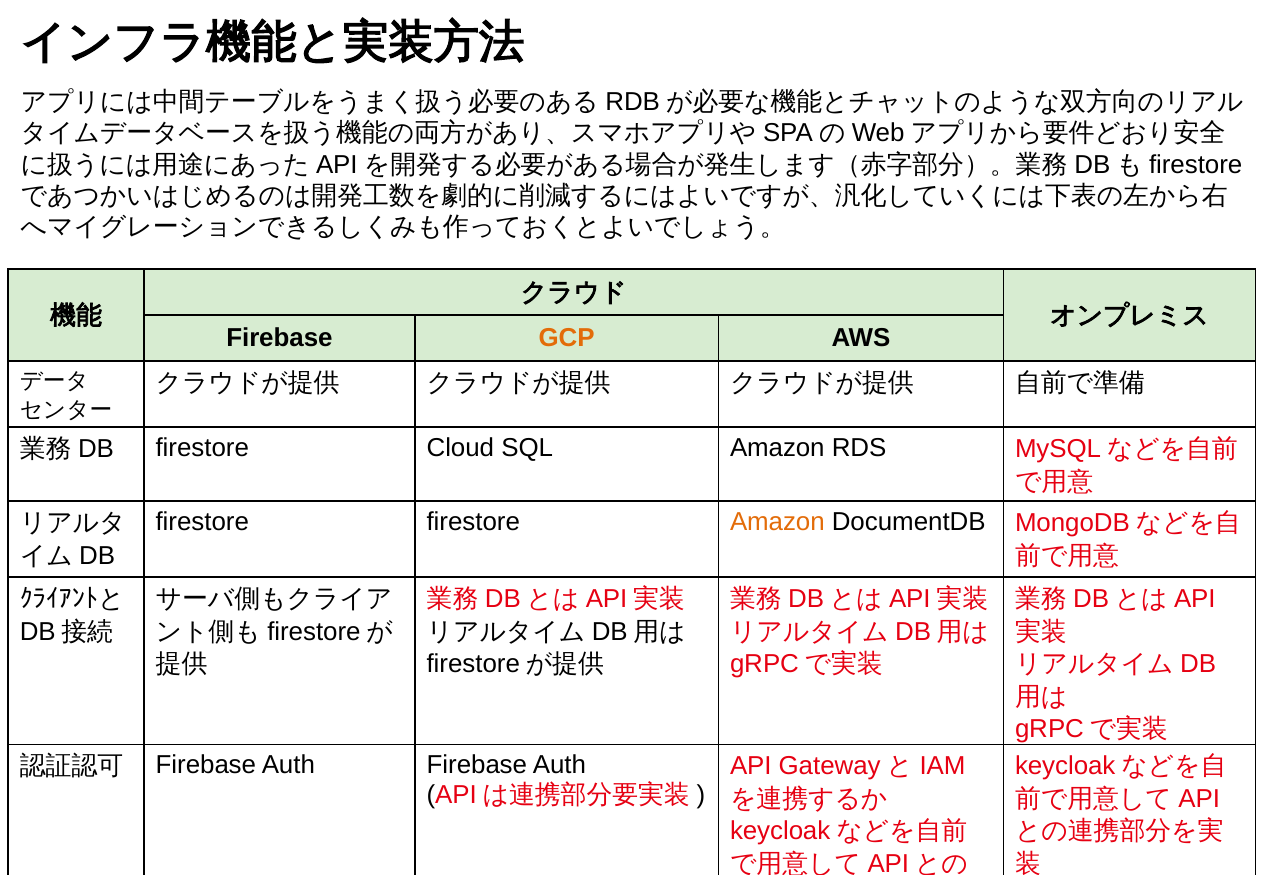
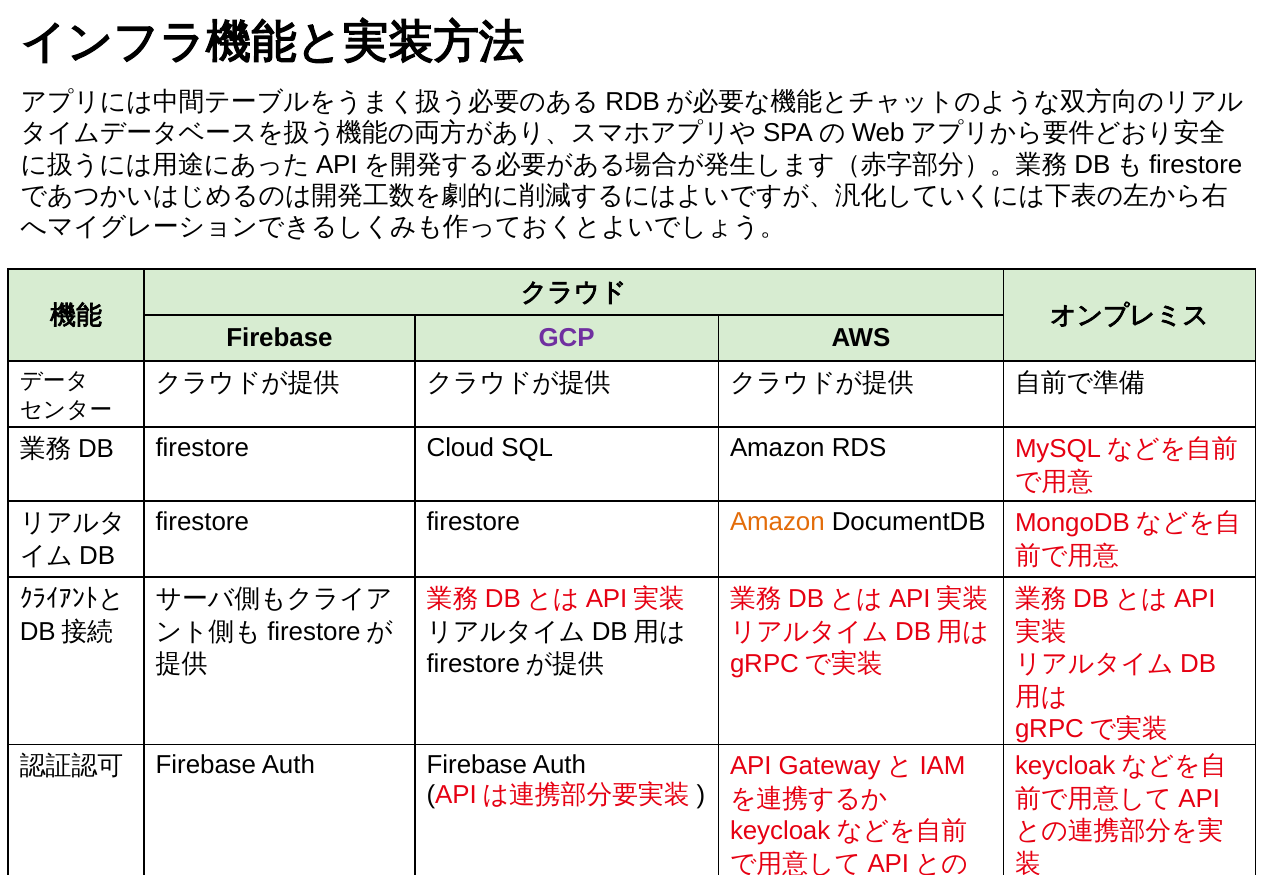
GCP colour: orange -> purple (567, 338)
